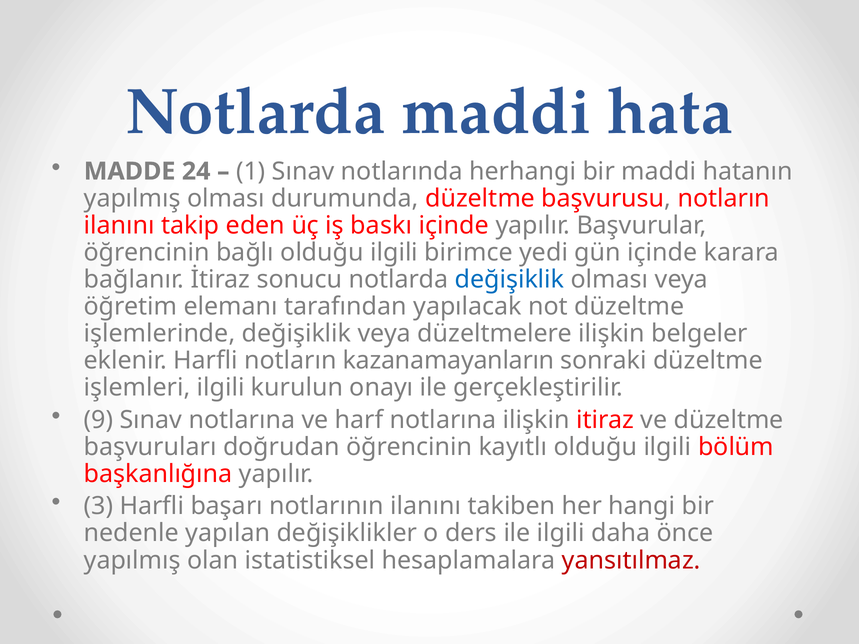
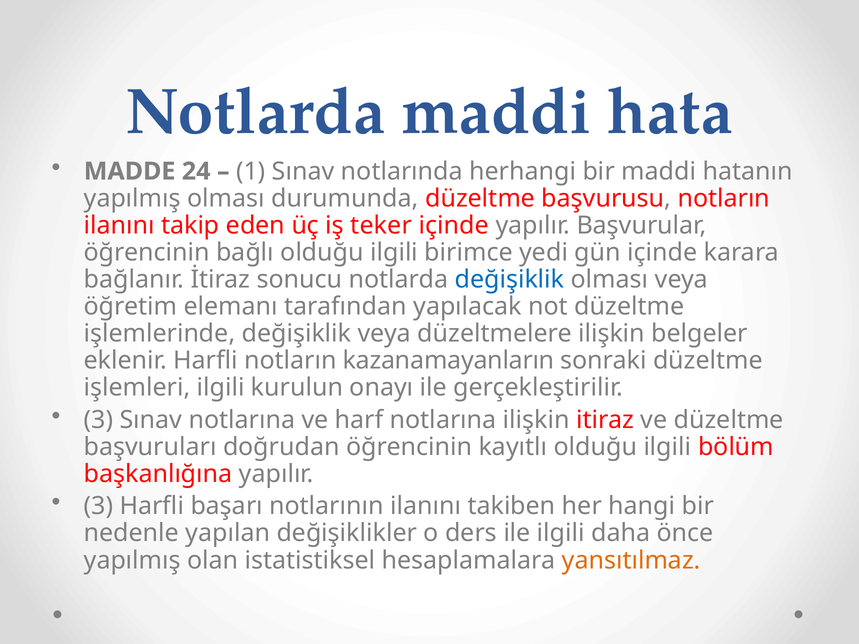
baskı: baskı -> teker (381, 226)
9: 9 -> 3 (98, 420)
yansıtılmaz colour: red -> orange (631, 560)
